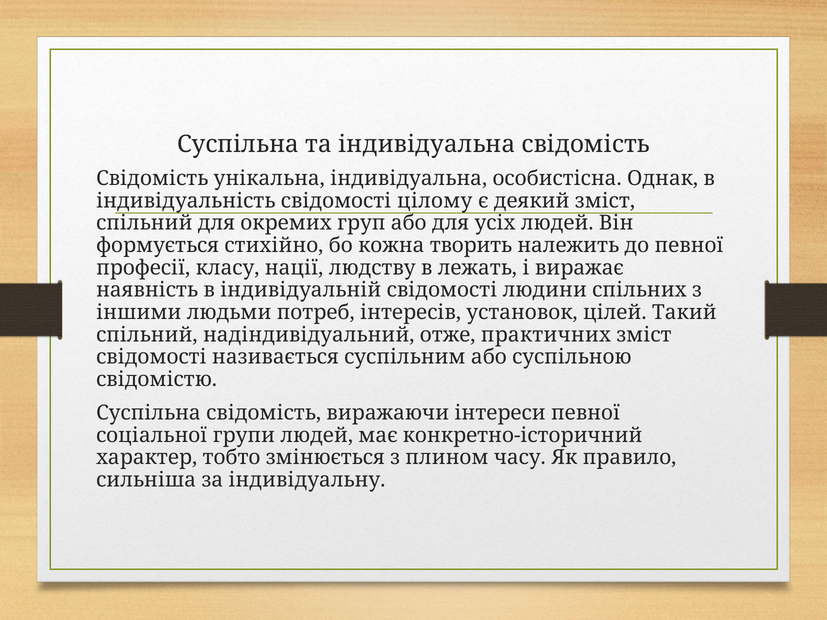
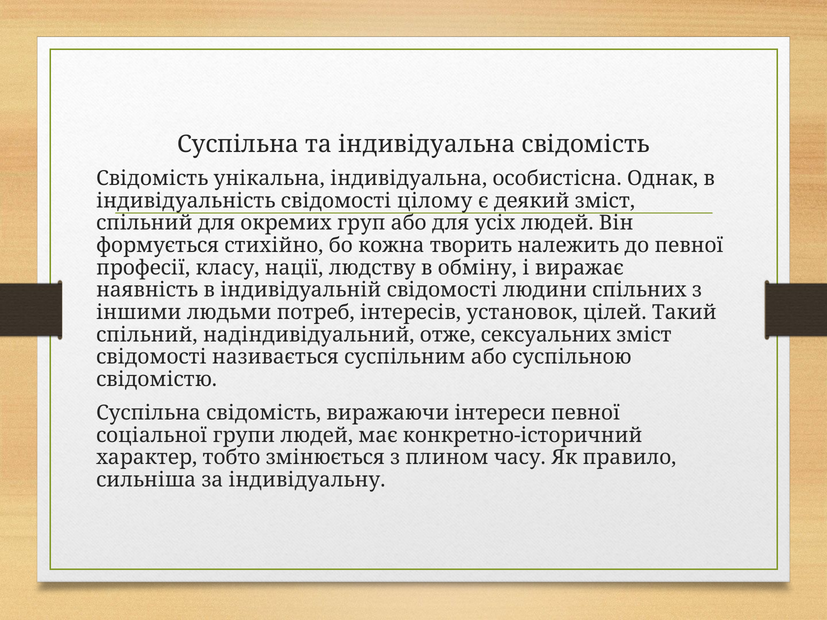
лежать: лежать -> обміну (477, 268)
практичних: практичних -> сексуальних (546, 335)
